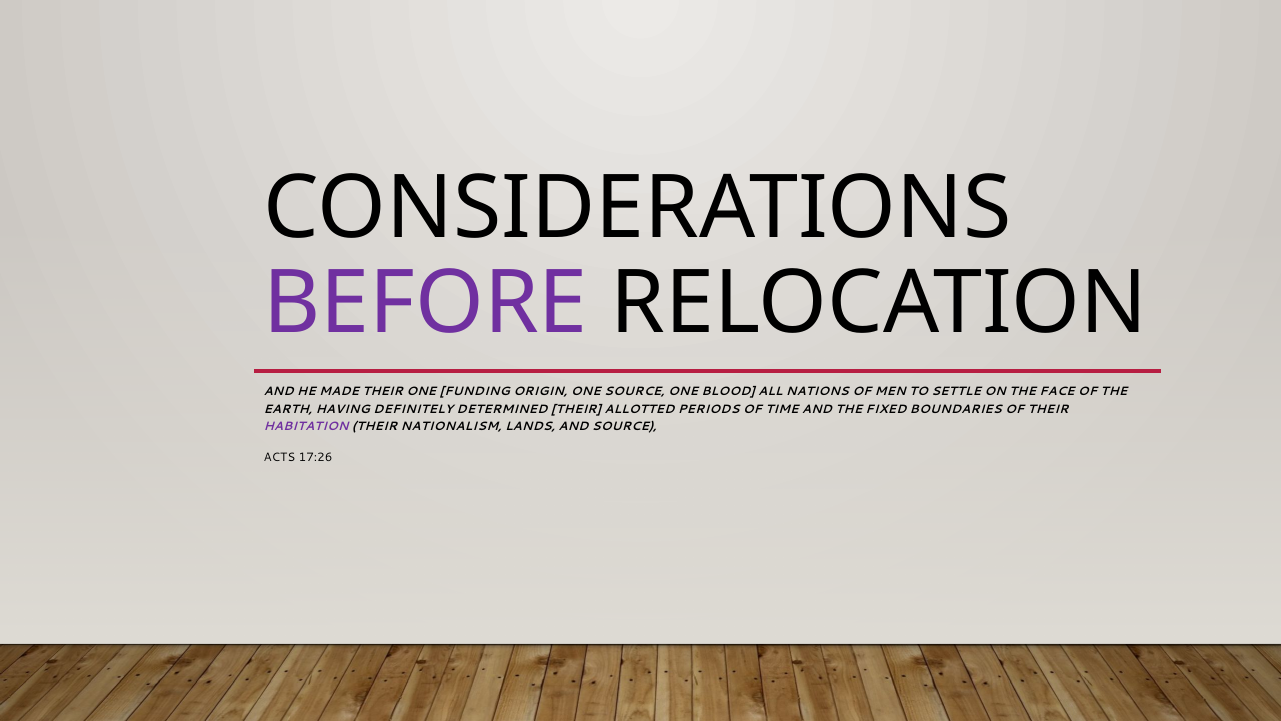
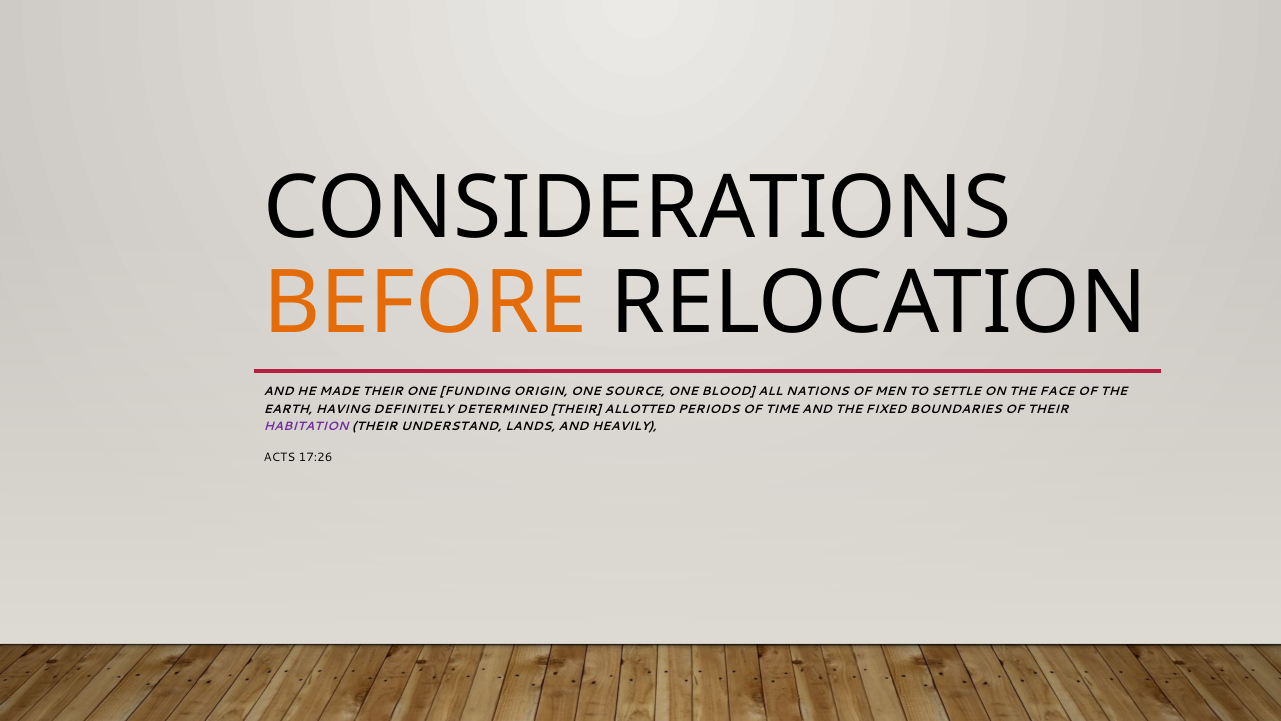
BEFORE colour: purple -> orange (426, 303)
NATIONALISM: NATIONALISM -> UNDERSTAND (451, 426)
AND SOURCE: SOURCE -> HEAVILY (624, 426)
